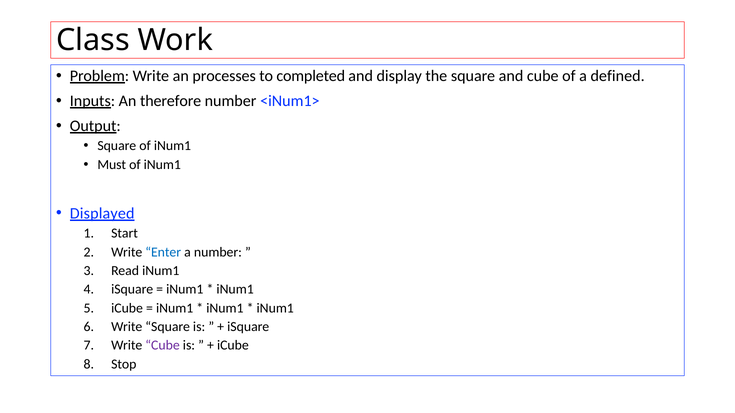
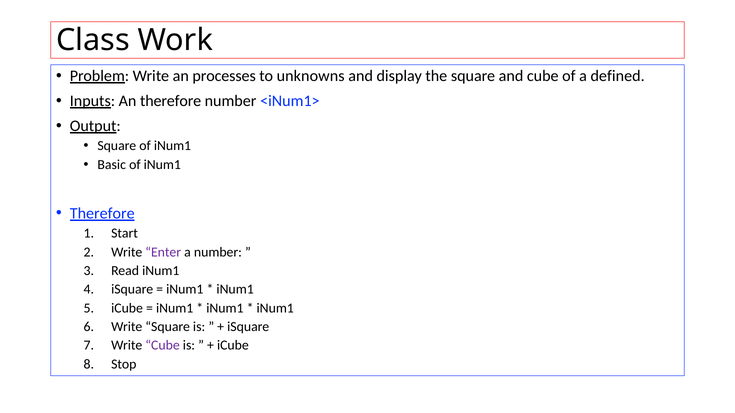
completed: completed -> unknowns (311, 76)
Must: Must -> Basic (112, 165)
Displayed: Displayed -> Therefore (102, 214)
Enter colour: blue -> purple (163, 252)
